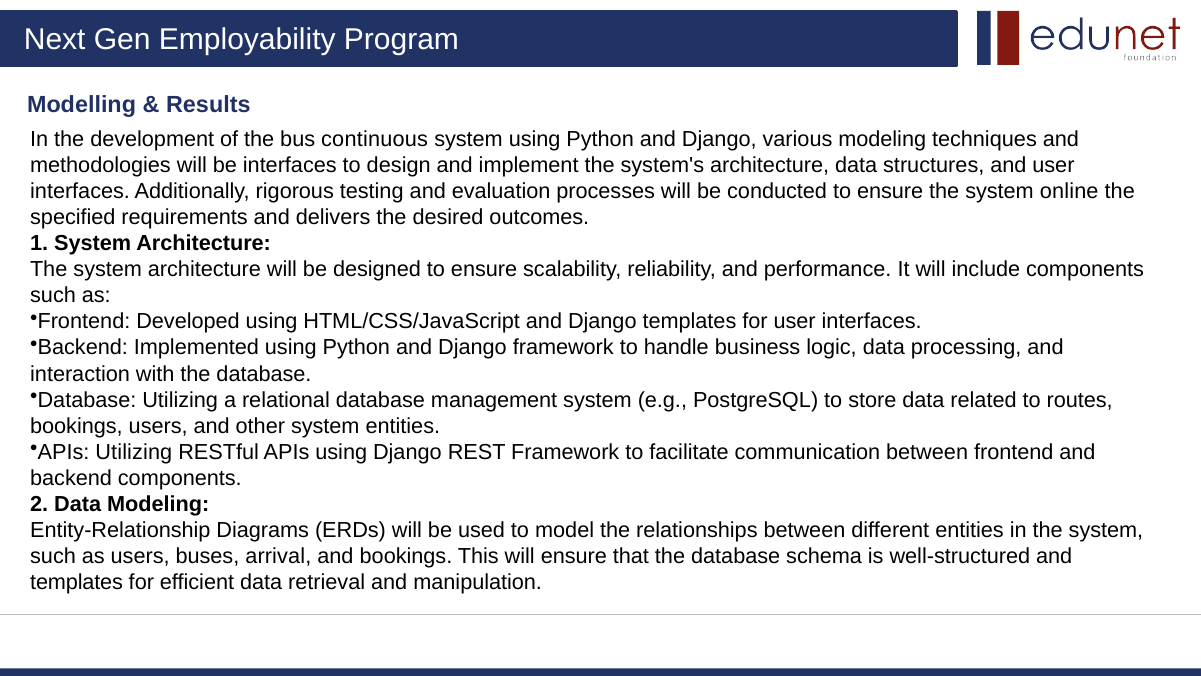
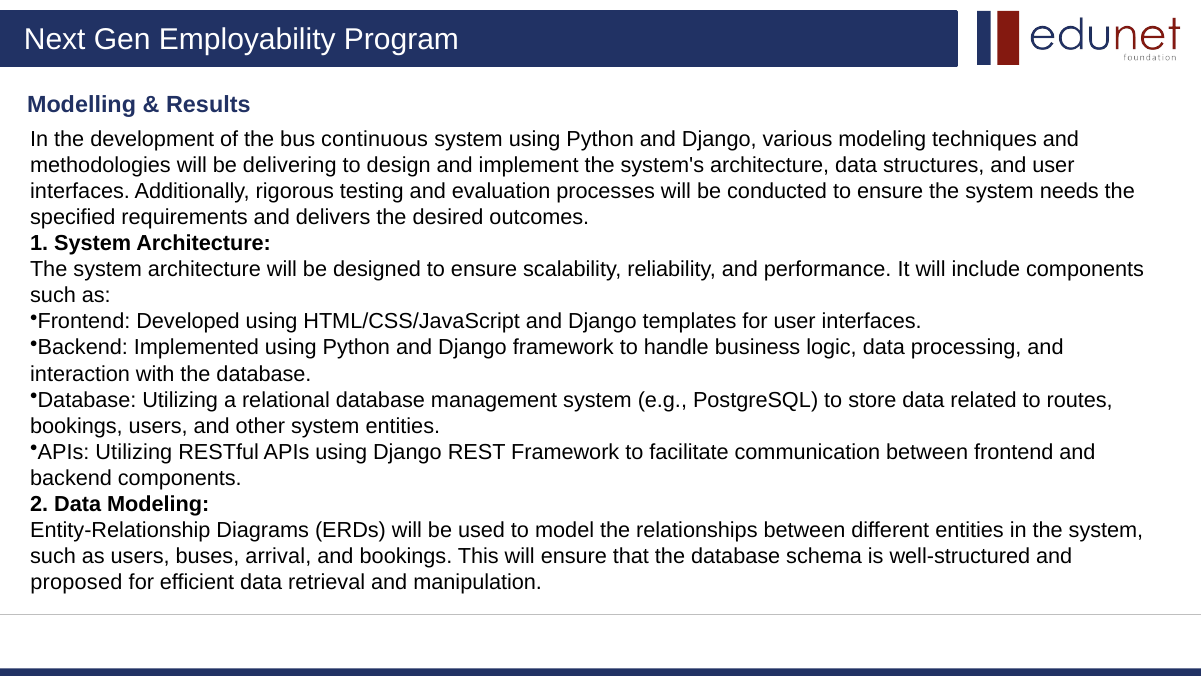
be interfaces: interfaces -> delivering (290, 165)
online: online -> needs (1069, 191)
templates: templates -> proposed (76, 582)
